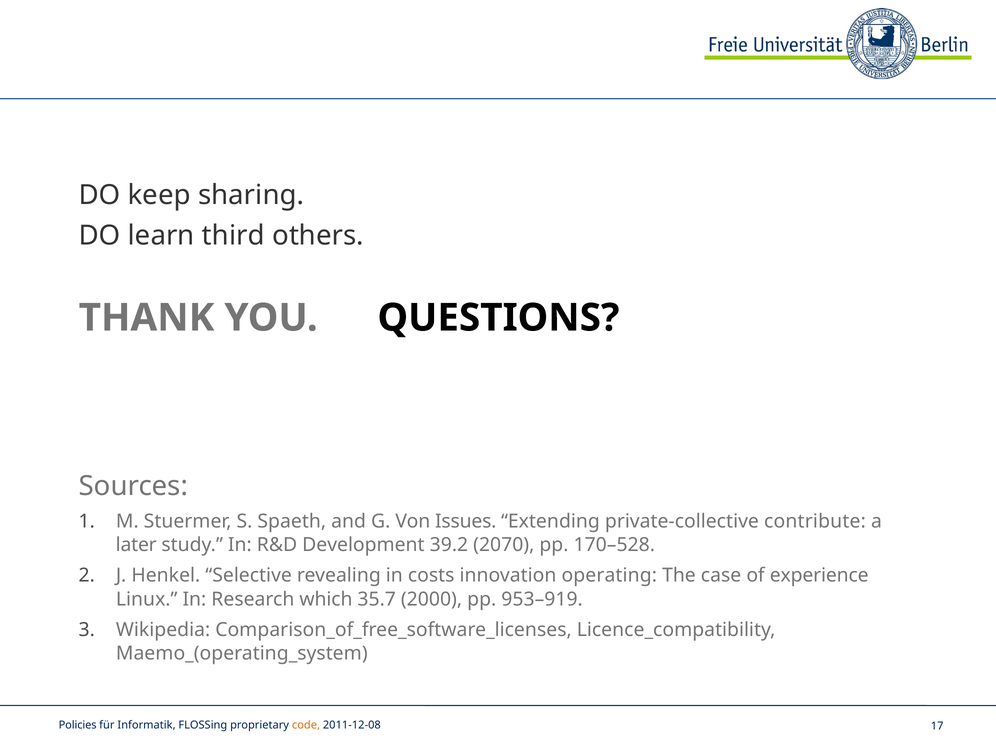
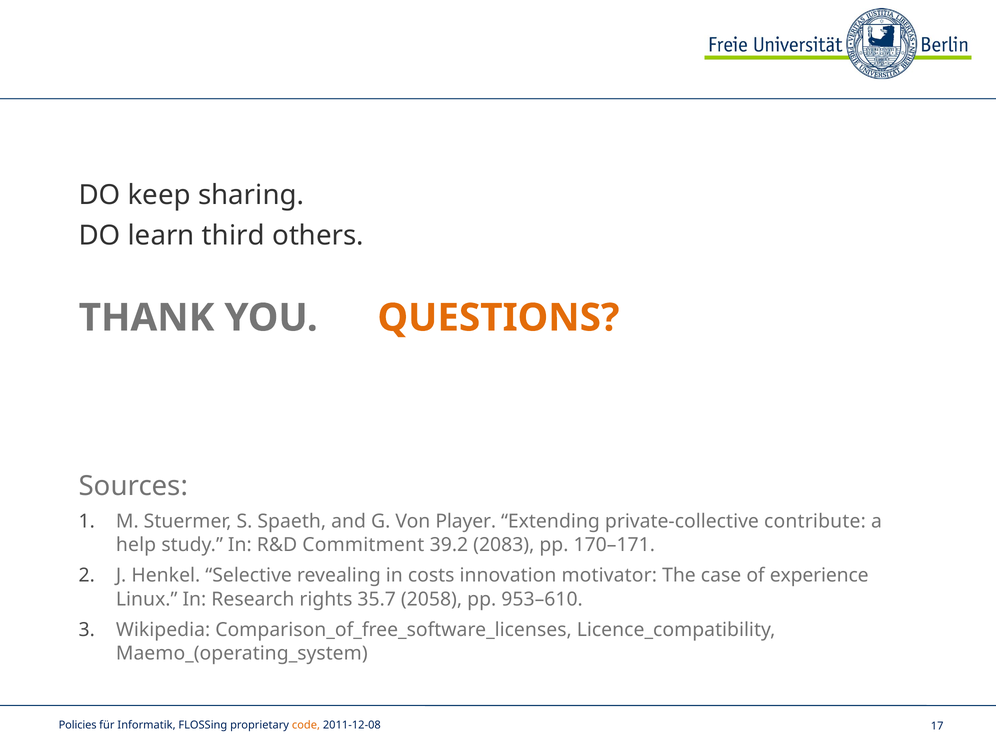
QUESTIONS colour: black -> orange (498, 318)
Issues: Issues -> Player (466, 521)
later: later -> help (136, 545)
Development: Development -> Commitment (363, 545)
2070: 2070 -> 2083 (504, 545)
170–528: 170–528 -> 170–171 (614, 545)
operating: operating -> motivator (609, 575)
which: which -> rights (326, 599)
2000: 2000 -> 2058 (432, 599)
953–919: 953–919 -> 953–610 (542, 599)
